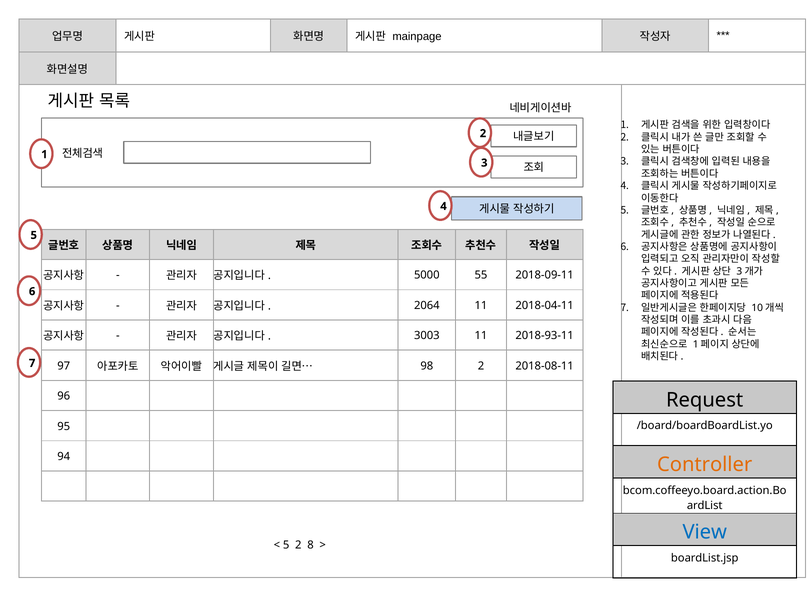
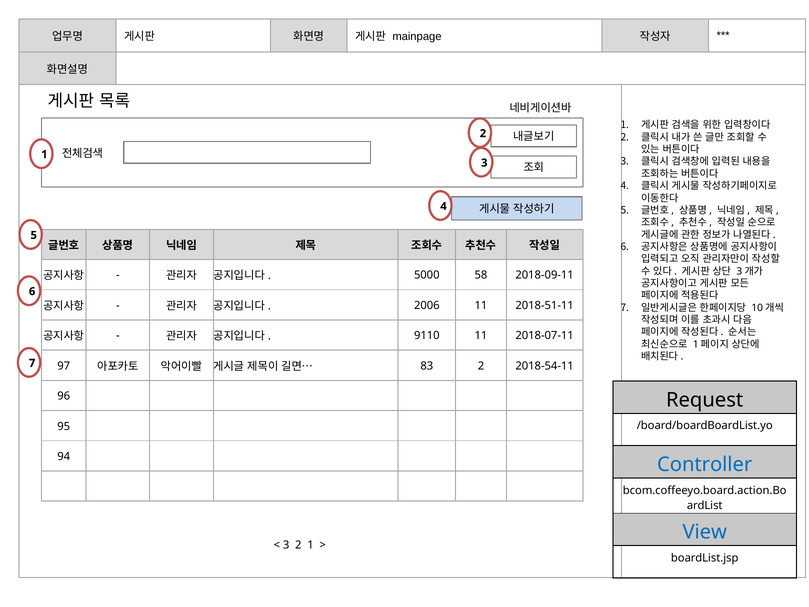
55: 55 -> 58 (481, 275)
2064: 2064 -> 2006 (427, 305)
2018-04-11: 2018-04-11 -> 2018-51-11 (545, 305)
3003: 3003 -> 9110 (427, 336)
2018-93-11: 2018-93-11 -> 2018-07-11 (545, 336)
98: 98 -> 83 (427, 366)
2018-08-11: 2018-08-11 -> 2018-54-11 (545, 366)
Controller colour: orange -> blue (705, 464)
5: 5 -> 3 (286, 545)
2 8: 8 -> 1 (311, 545)
